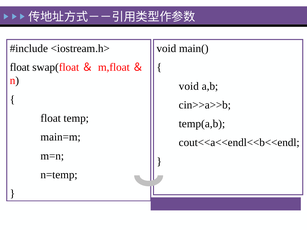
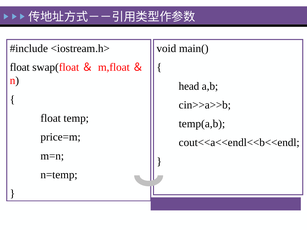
void: void -> head (189, 86)
main=m: main=m -> price=m (61, 137)
